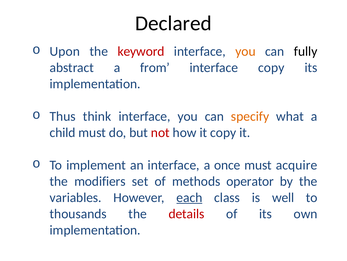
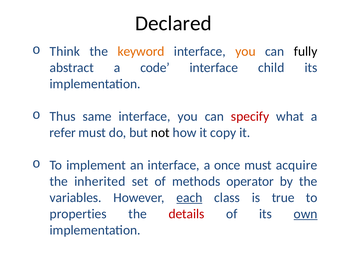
Upon: Upon -> Think (65, 51)
keyword colour: red -> orange (141, 51)
from: from -> code (155, 67)
interface copy: copy -> child (271, 67)
think: think -> same (97, 116)
specify colour: orange -> red (250, 116)
child: child -> refer (63, 132)
not colour: red -> black (160, 132)
modifiers: modifiers -> inherited (100, 181)
well: well -> true (283, 197)
thousands: thousands -> properties (78, 213)
own underline: none -> present (306, 213)
